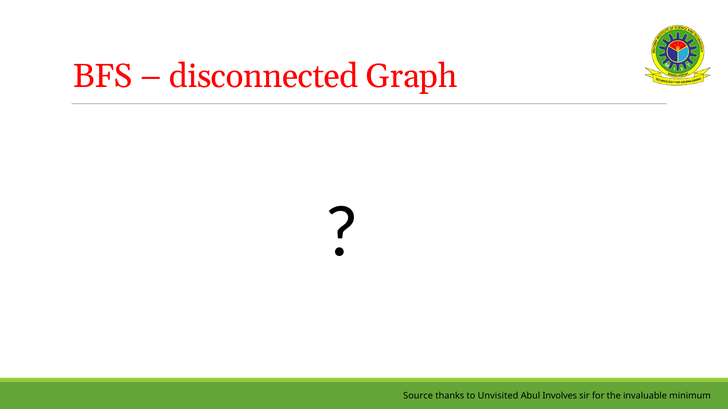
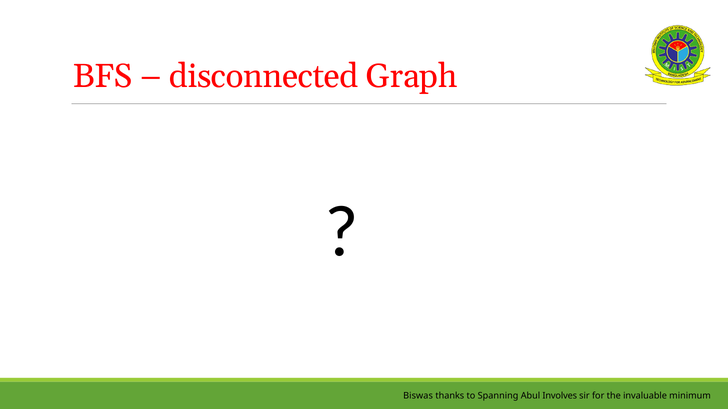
Source: Source -> Biswas (418, 396)
Unvisited: Unvisited -> Spanning (498, 396)
